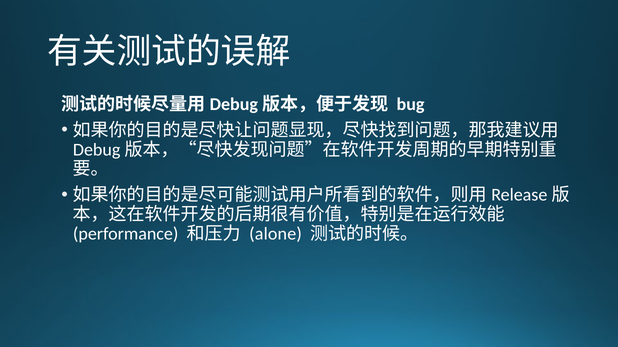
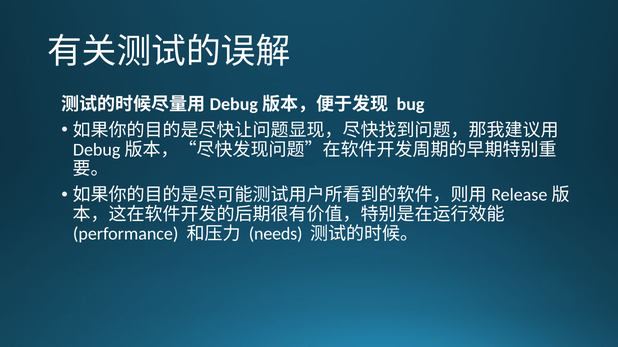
alone: alone -> needs (276, 234)
